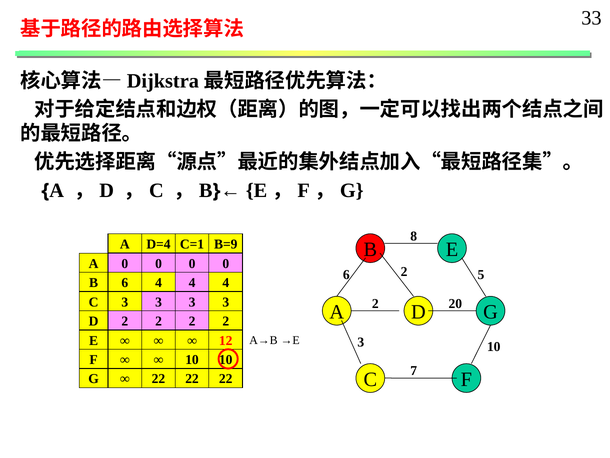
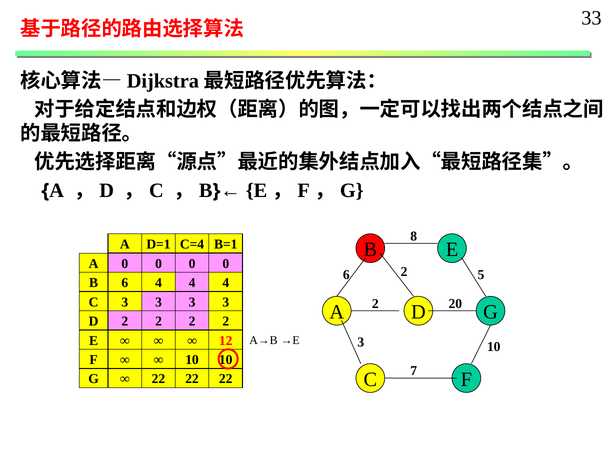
D=4: D=4 -> D=1 (158, 244)
C=1: C=1 -> C=4 (192, 244)
B=9: B=9 -> B=1 (226, 244)
